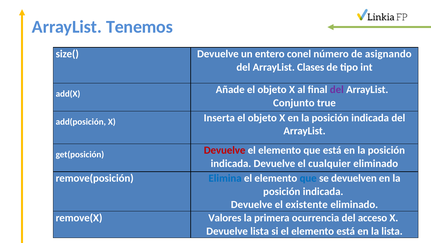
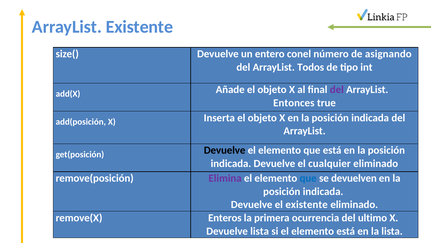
ArrayList Tenemos: Tenemos -> Existente (139, 27)
Clases: Clases -> Todos (311, 67)
Conjunto: Conjunto -> Entonces (294, 103)
Devuelve colour: red -> black (225, 150)
Elimina colour: blue -> purple (225, 178)
Valores: Valores -> Enteros (225, 217)
acceso: acceso -> ultimo (372, 217)
